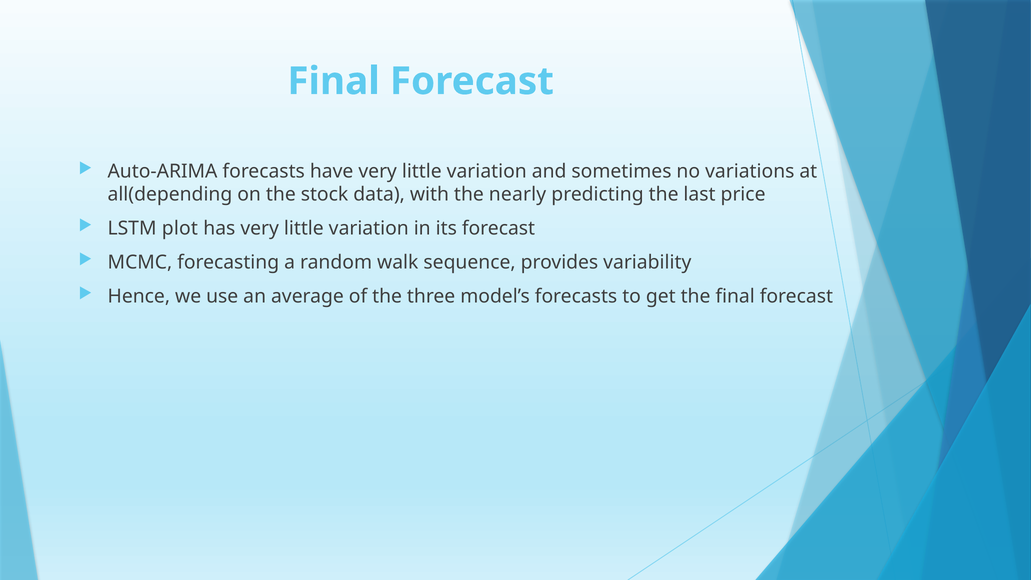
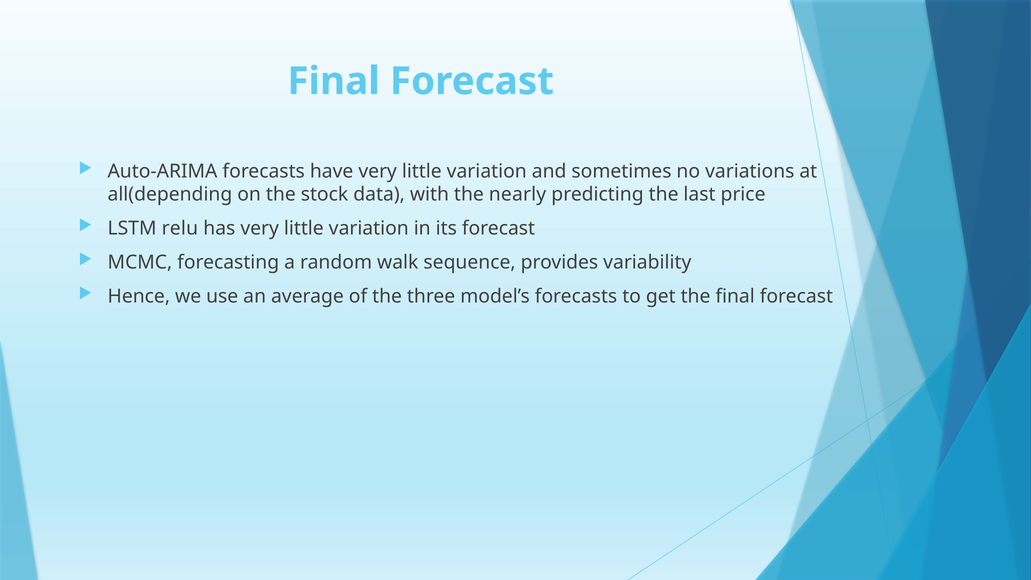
plot: plot -> relu (180, 228)
